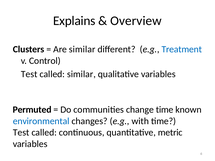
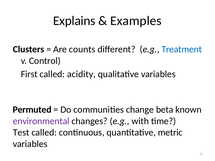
Overview: Overview -> Examples (136, 21)
Are similar: similar -> counts (82, 49)
Test: Test -> First (29, 74)
called similar: similar -> acidity (81, 74)
change time: time -> beta (165, 110)
environmental colour: blue -> purple (41, 121)
